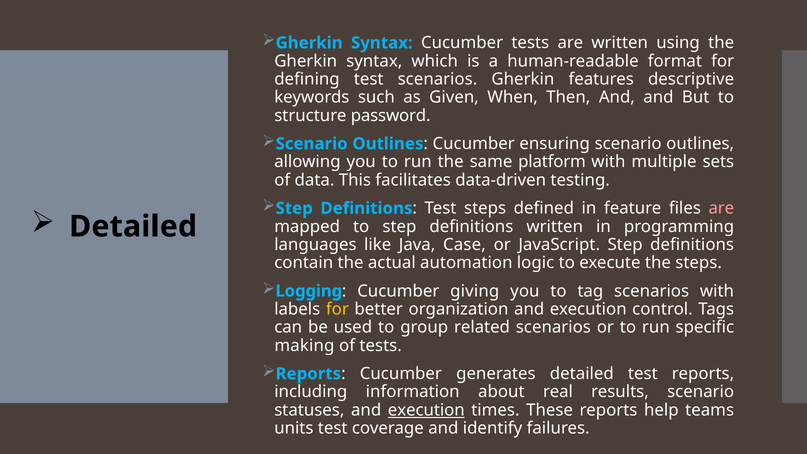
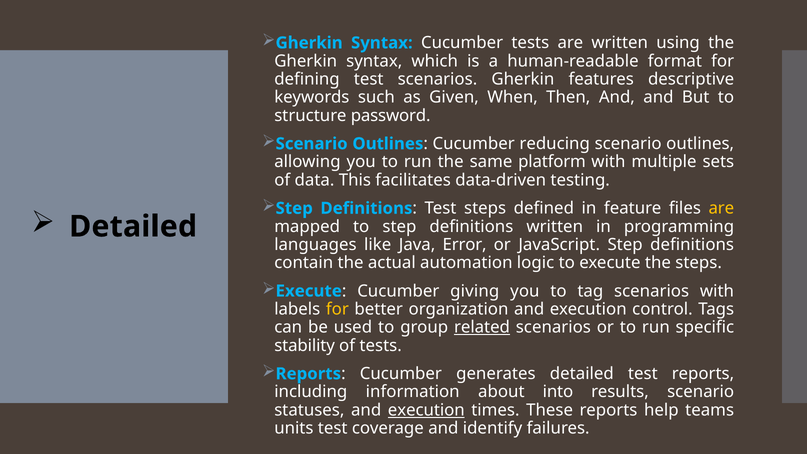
ensuring: ensuring -> reducing (555, 144)
are colour: pink -> yellow (721, 208)
Case: Case -> Error (465, 245)
Logging: Logging -> Execute (309, 291)
related underline: none -> present (482, 327)
making: making -> stability (305, 345)
real: real -> into (558, 392)
